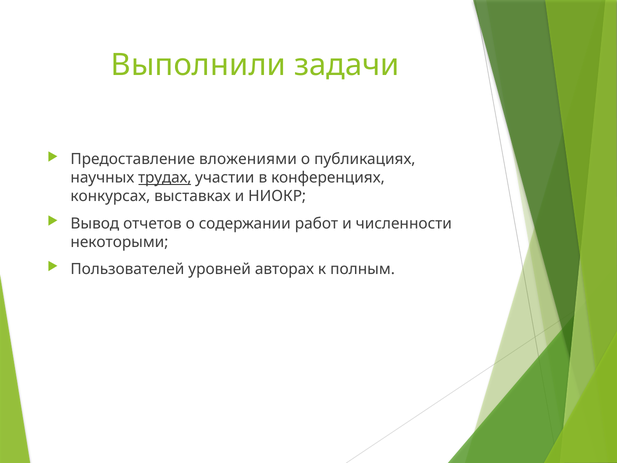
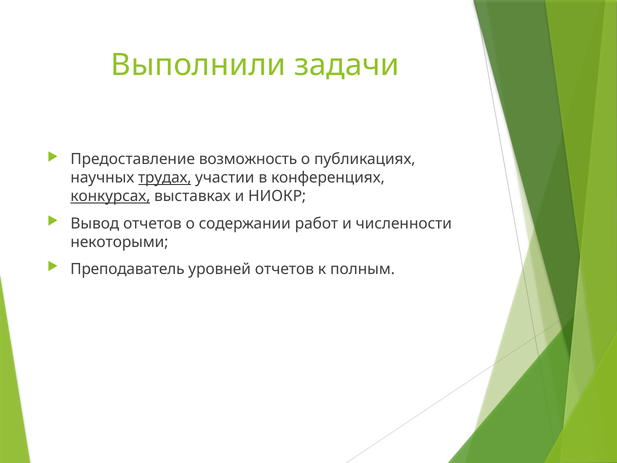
вложениями: вложениями -> возможность (248, 159)
конкурсах underline: none -> present (110, 196)
Пользователей: Пользователей -> Преподаватель (127, 269)
уровней авторах: авторах -> отчетов (284, 269)
